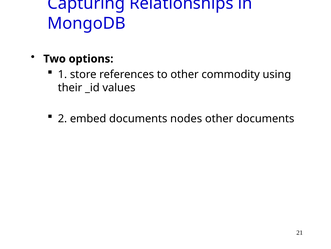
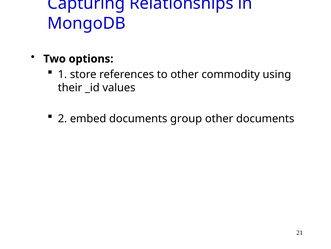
nodes: nodes -> group (186, 118)
